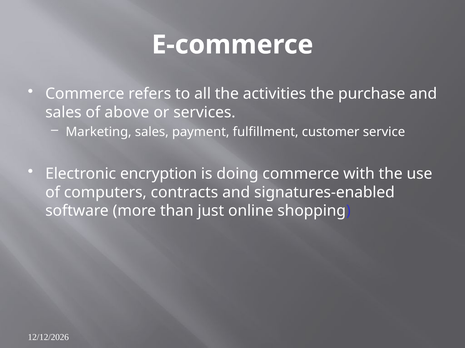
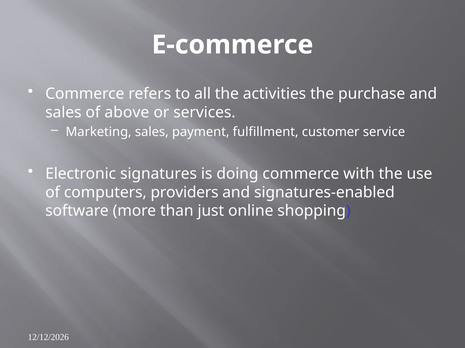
encryption: encryption -> signatures (159, 174)
contracts: contracts -> providers (185, 193)
